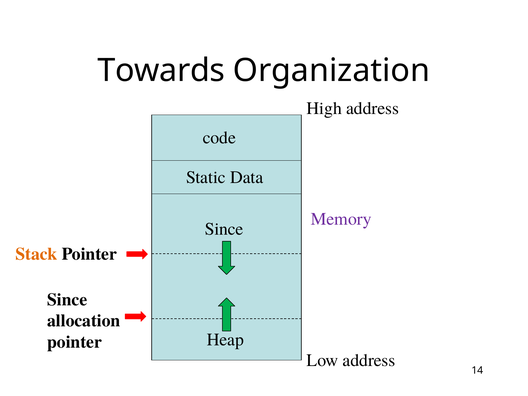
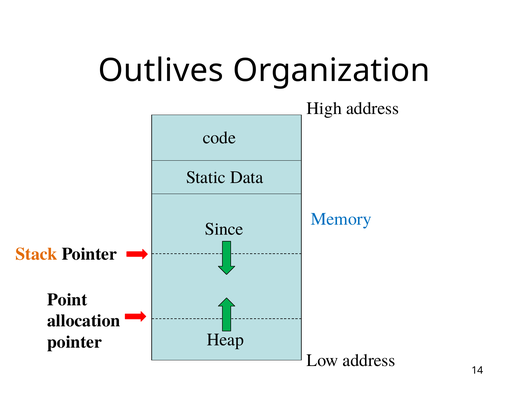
Towards: Towards -> Outlives (161, 70)
Memory colour: purple -> blue (341, 219)
Since: Since -> Point (67, 300)
